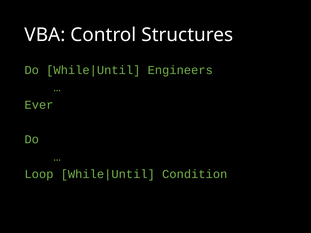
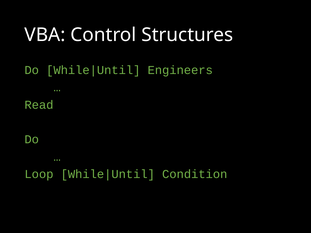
Ever: Ever -> Read (39, 105)
